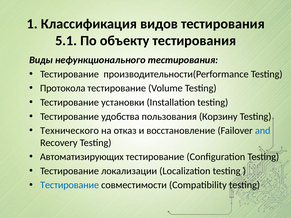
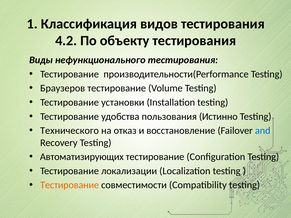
5.1: 5.1 -> 4.2 (66, 41)
Протокола: Протокола -> Браузеров (63, 88)
Корзину: Корзину -> Истинно (218, 117)
Тестирование colour: blue -> orange (70, 185)
